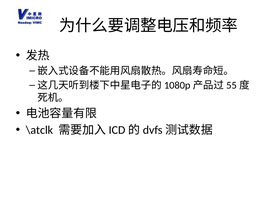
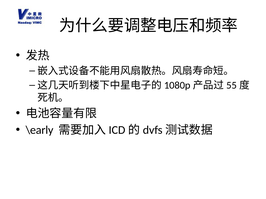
\atclk: \atclk -> \early (40, 130)
